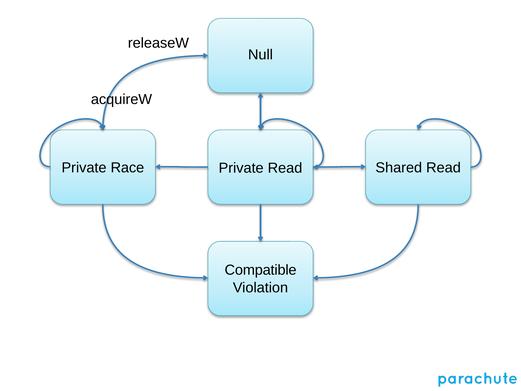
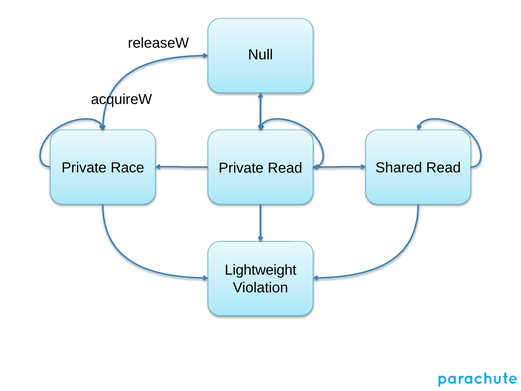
Compatible: Compatible -> Lightweight (261, 270)
